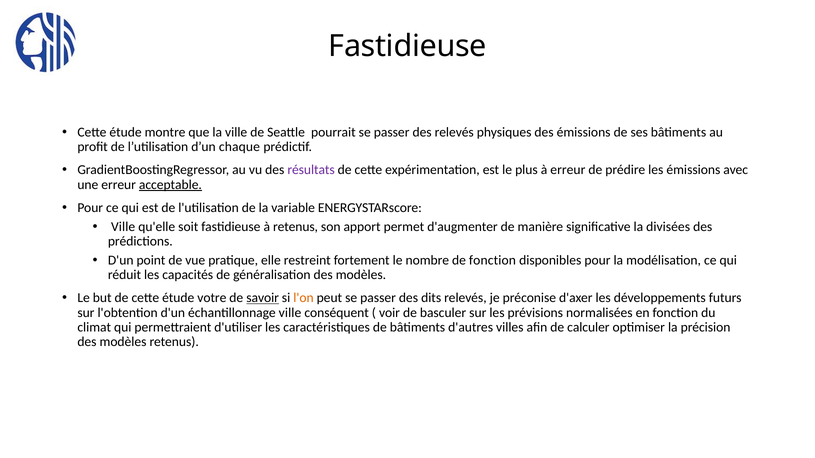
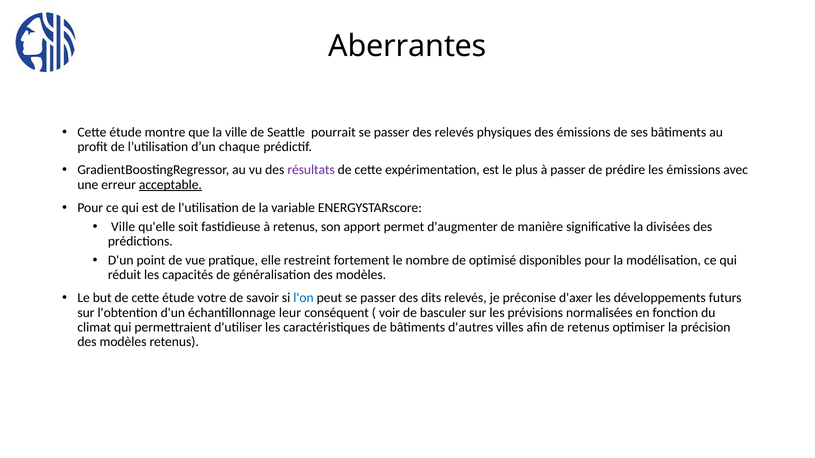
Fastidieuse: Fastidieuse -> Aberrantes (408, 46)
à erreur: erreur -> passer (568, 170)
de fonction: fonction -> optimisé (493, 260)
savoir underline: present -> none (263, 298)
l'on colour: orange -> blue (304, 298)
échantillonnage ville: ville -> leur (290, 313)
de calculer: calculer -> retenus (588, 327)
